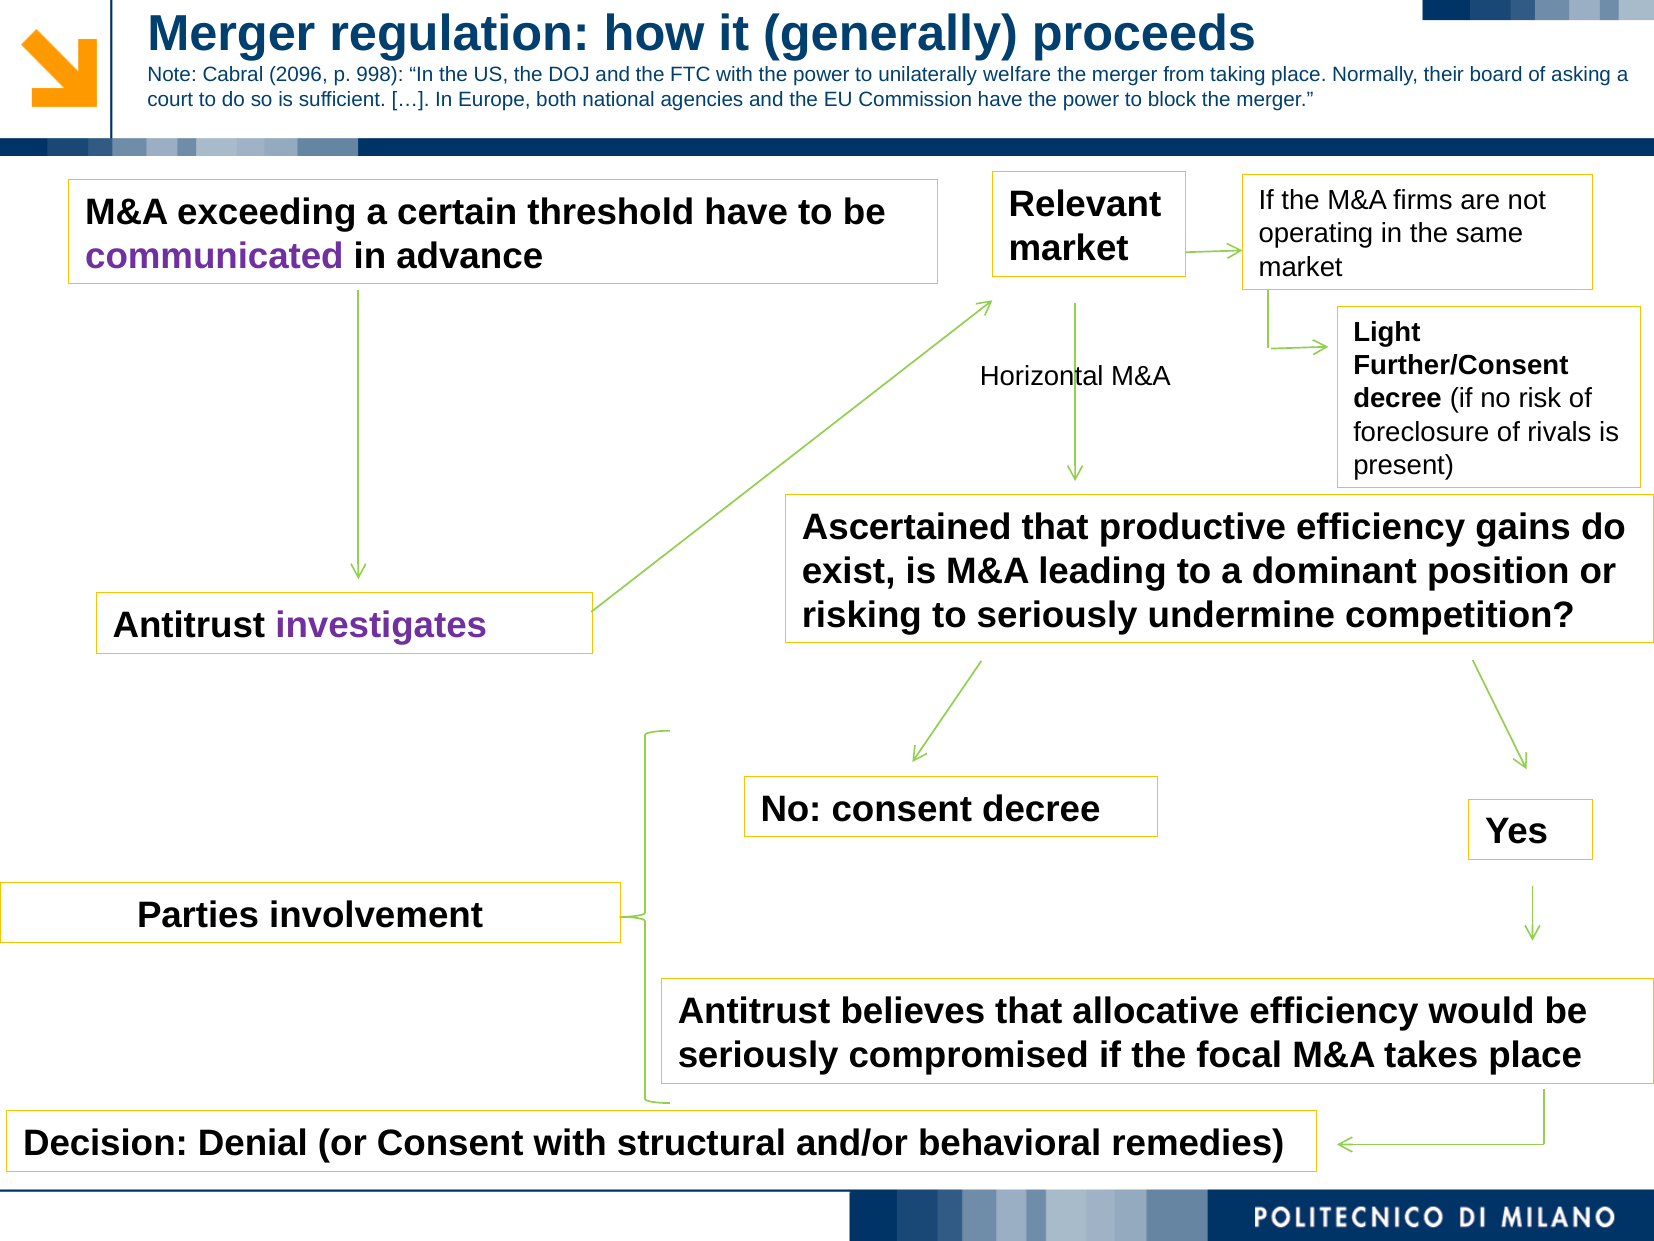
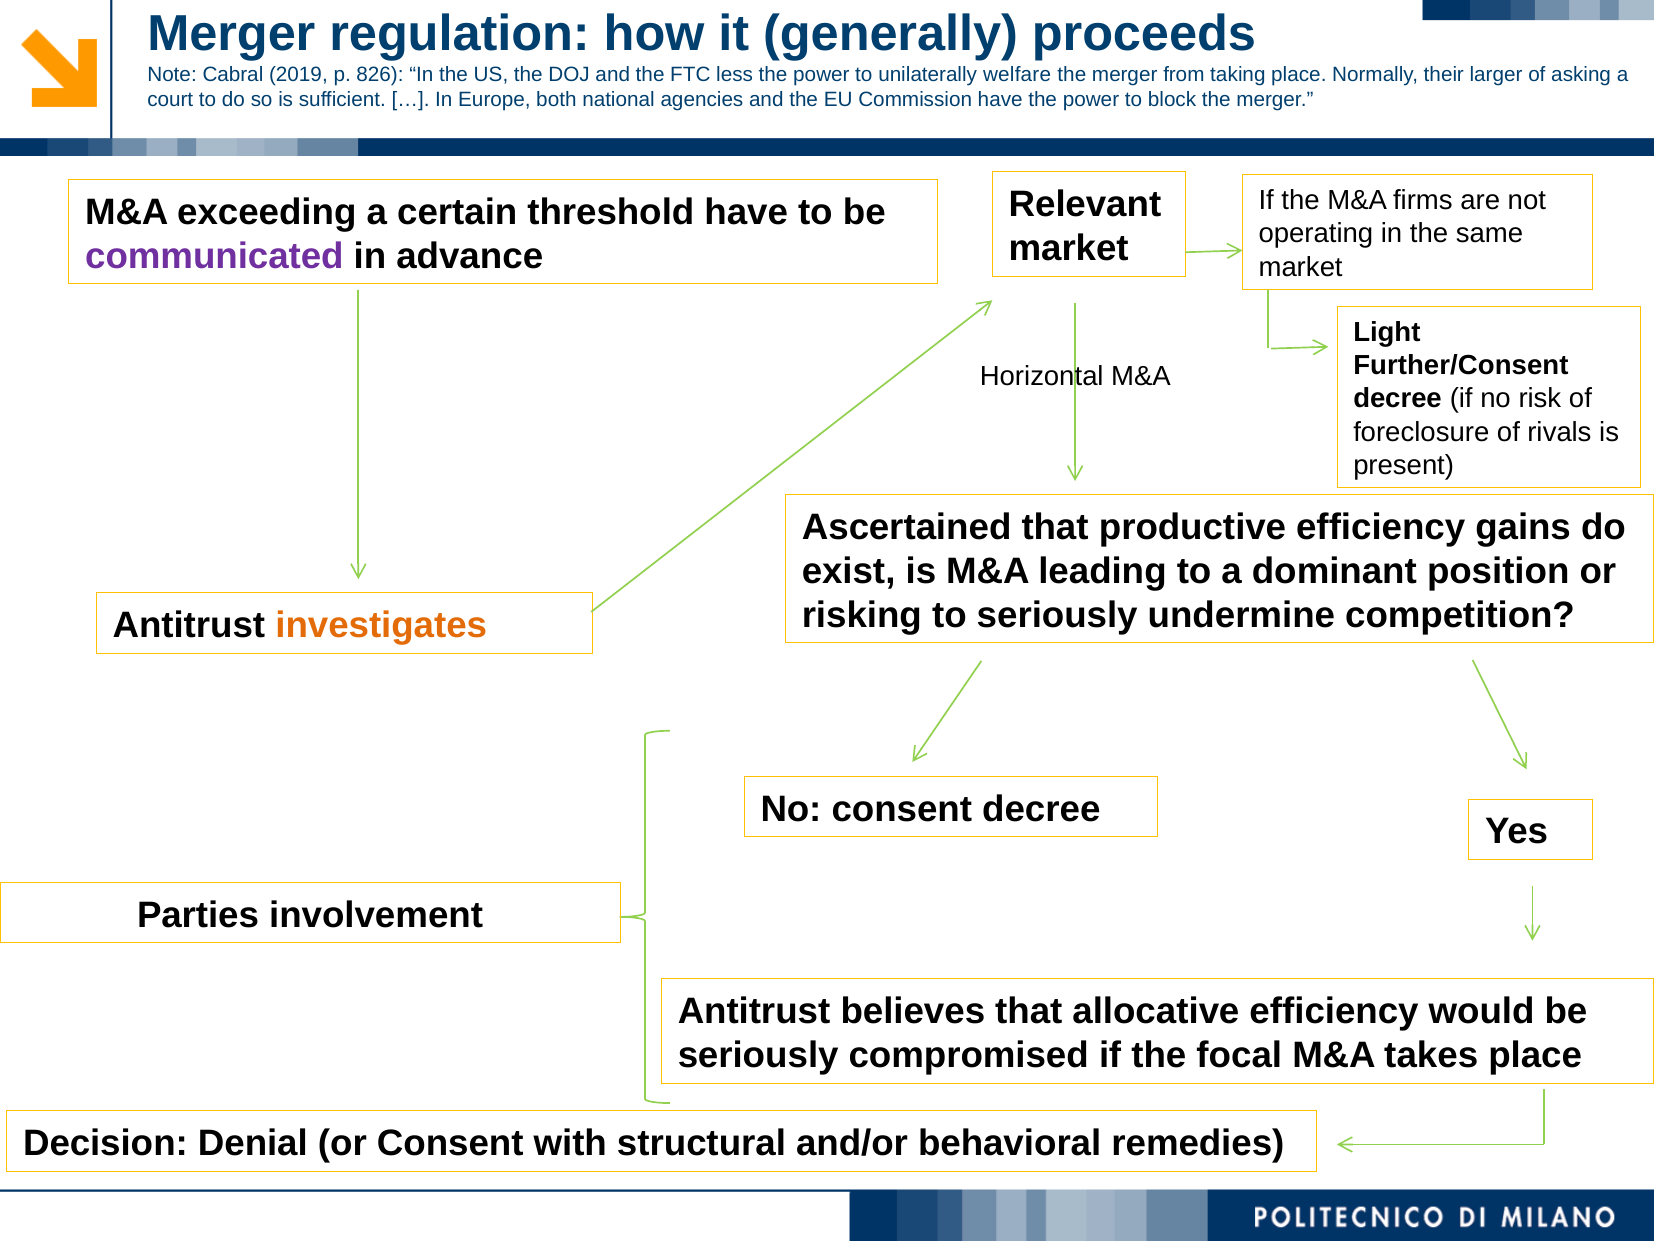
2096: 2096 -> 2019 (298, 74)
998: 998 -> 826 (380, 74)
FTC with: with -> less (735, 74)
board: board -> larger (1496, 74)
investigates colour: purple -> orange (381, 625)
